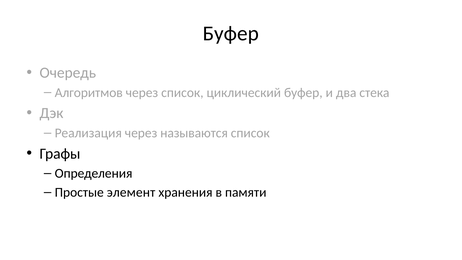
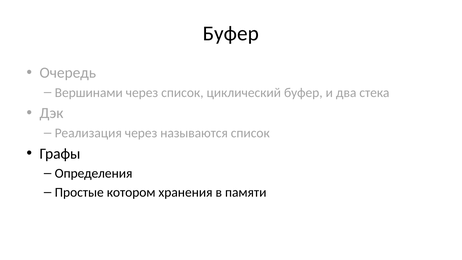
Алгоритмов: Алгоритмов -> Вершинами (89, 93)
элемент: элемент -> котором (131, 192)
